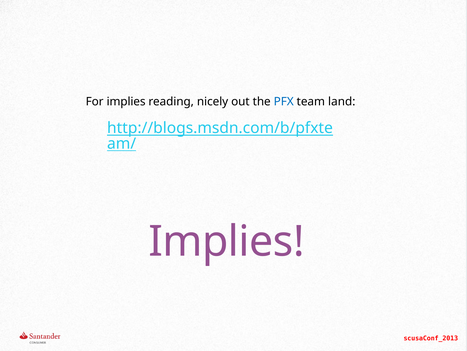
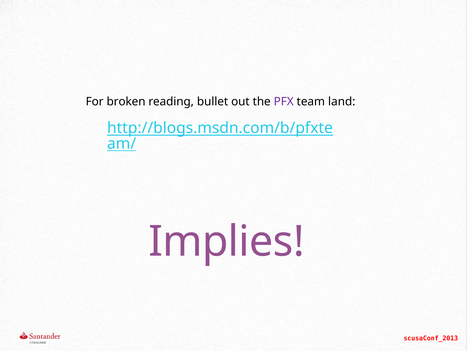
For implies: implies -> broken (126, 101)
nicely: nicely -> bullet (213, 101)
PFX colour: blue -> purple (284, 101)
